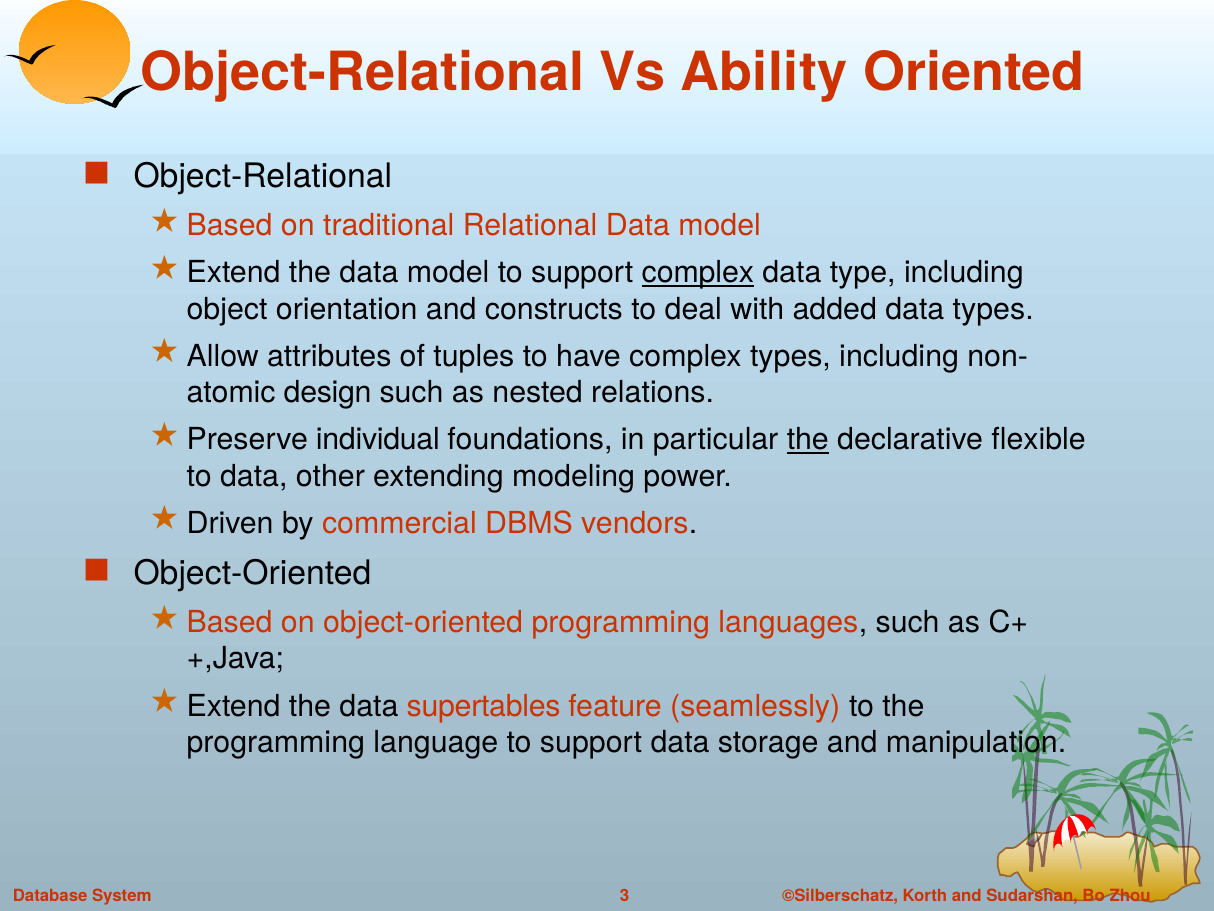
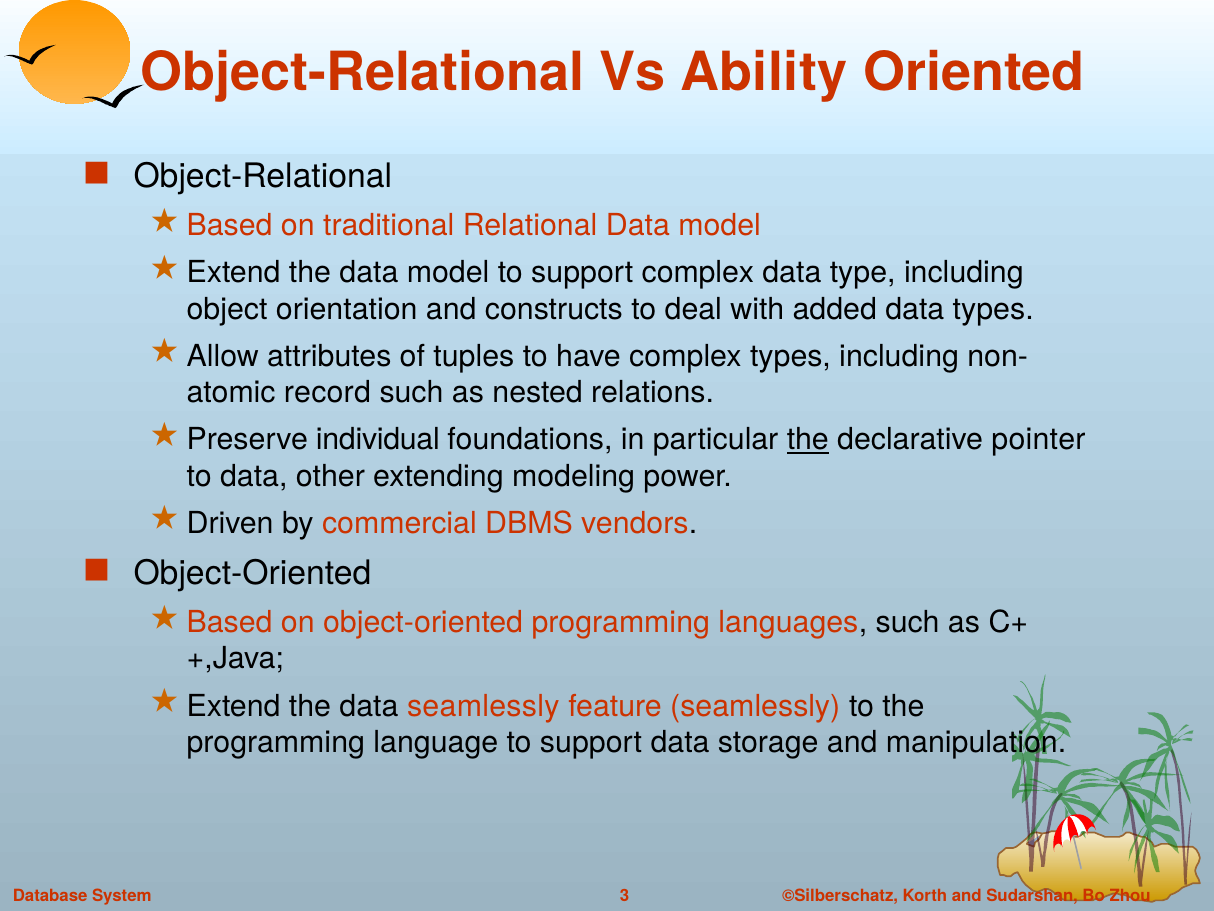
complex underline: present -> none (698, 273)
design: design -> record (327, 392)
flexible: flexible -> pointer (1038, 439)
data supertables: supertables -> seamlessly (483, 706)
